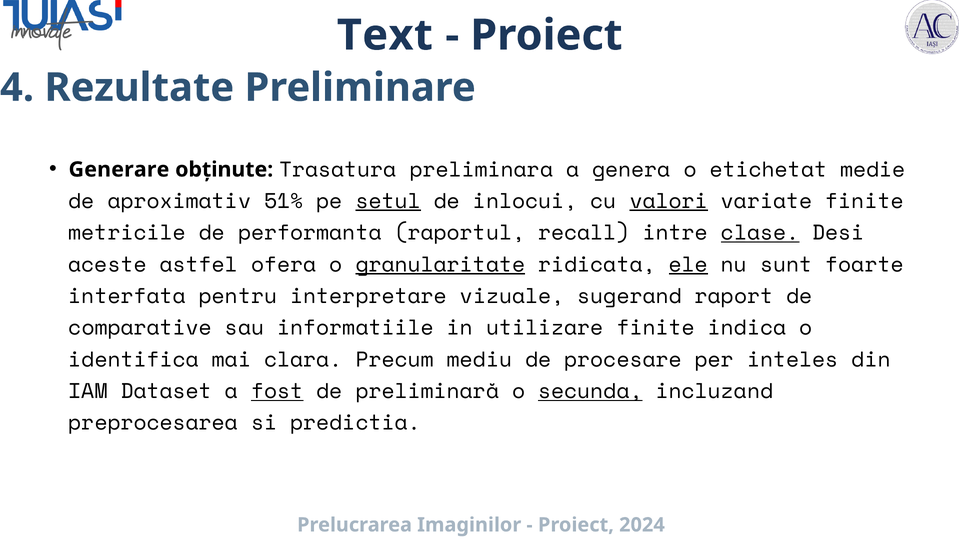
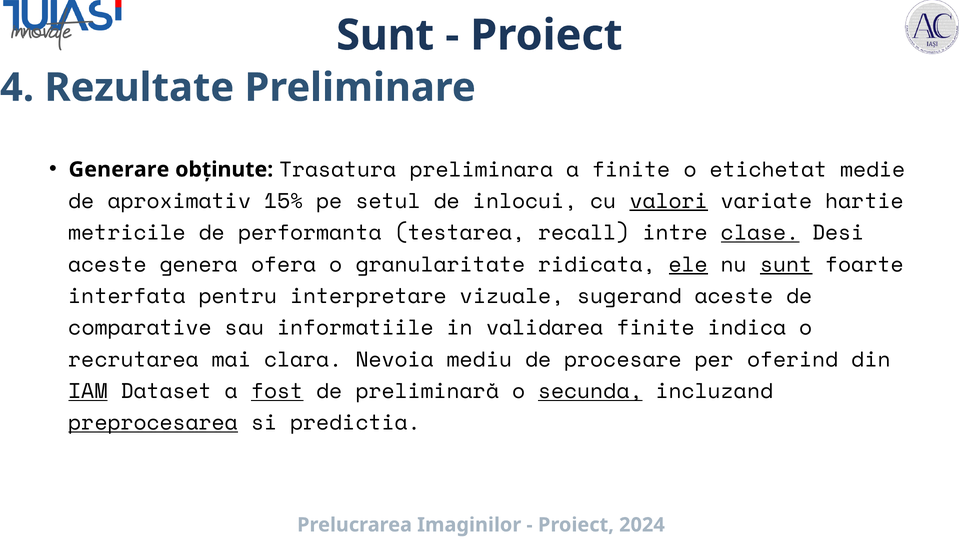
Text: Text -> Sunt (385, 35)
a genera: genera -> finite (631, 170)
51%: 51% -> 15% (284, 201)
setul underline: present -> none (388, 201)
variate finite: finite -> hartie (865, 201)
raportul: raportul -> testarea (460, 233)
astfel: astfel -> genera (199, 265)
granularitate underline: present -> none (440, 265)
sunt underline: none -> present (786, 265)
sugerand raport: raport -> aceste (734, 296)
utilizare: utilizare -> validarea (545, 328)
identifica: identifica -> recrutarea (134, 360)
Precum: Precum -> Nevoia (395, 360)
inteles: inteles -> oferind (793, 360)
IAM underline: none -> present (88, 392)
preprocesarea underline: none -> present (153, 423)
